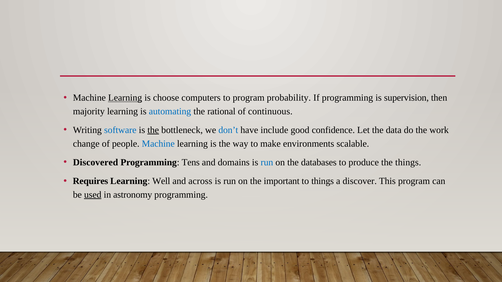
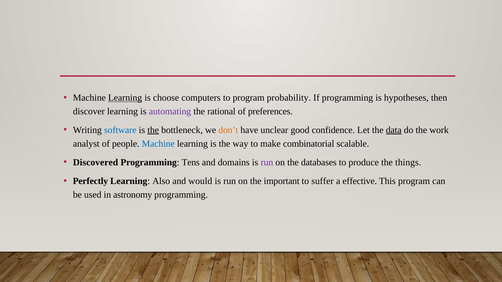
supervision: supervision -> hypotheses (406, 98)
majority: majority -> discover (89, 111)
automating colour: blue -> purple (170, 111)
continuous: continuous -> preferences (270, 111)
don’t colour: blue -> orange (228, 130)
include: include -> unclear (274, 130)
data underline: none -> present (394, 130)
change: change -> analyst (86, 144)
environments: environments -> combinatorial (309, 144)
run colour: blue -> purple (267, 163)
Requires: Requires -> Perfectly (90, 181)
Well: Well -> Also (161, 181)
across: across -> would (200, 181)
to things: things -> suffer (323, 181)
discover: discover -> effective (360, 181)
used underline: present -> none (93, 195)
